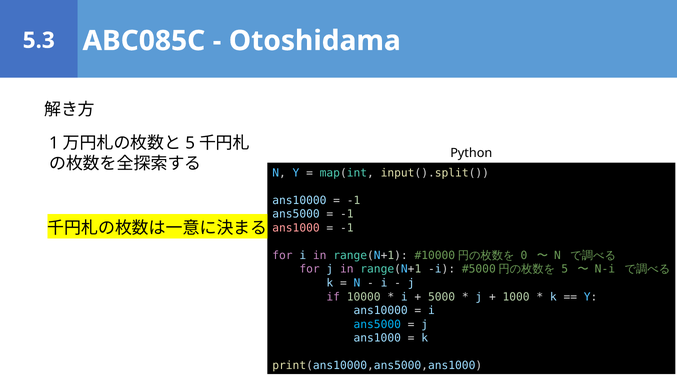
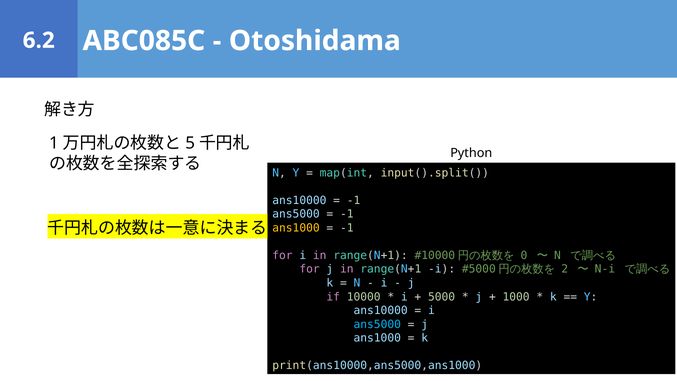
5.3: 5.3 -> 6.2 (39, 40)
ans1000 colour: pink -> yellow (296, 228)
5: 5 -> 2 (565, 269)
